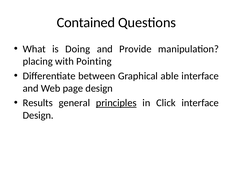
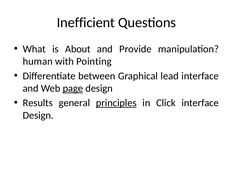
Contained: Contained -> Inefficient (86, 23)
Doing: Doing -> About (78, 49)
placing: placing -> human (38, 61)
able: able -> lead (170, 76)
page underline: none -> present (73, 88)
